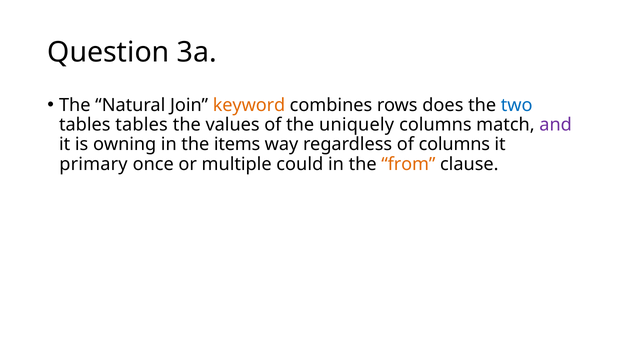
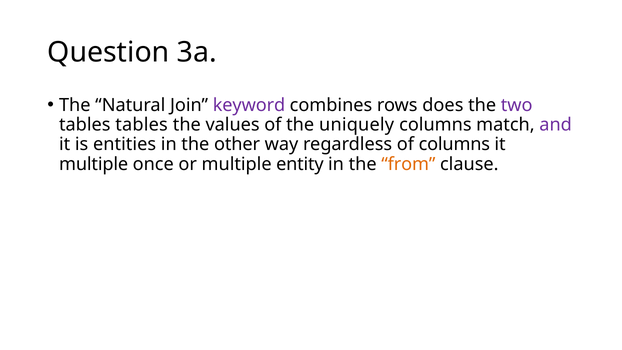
keyword colour: orange -> purple (249, 105)
two colour: blue -> purple (517, 105)
owning: owning -> entities (125, 144)
items: items -> other (237, 144)
primary: primary -> multiple (94, 164)
could: could -> entity (300, 164)
